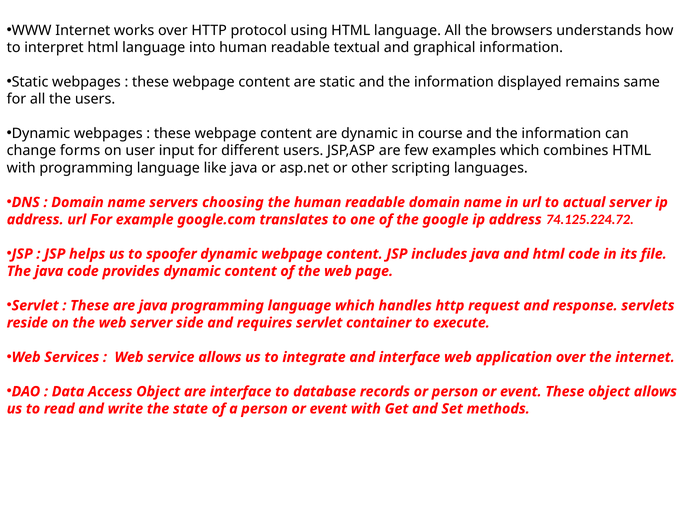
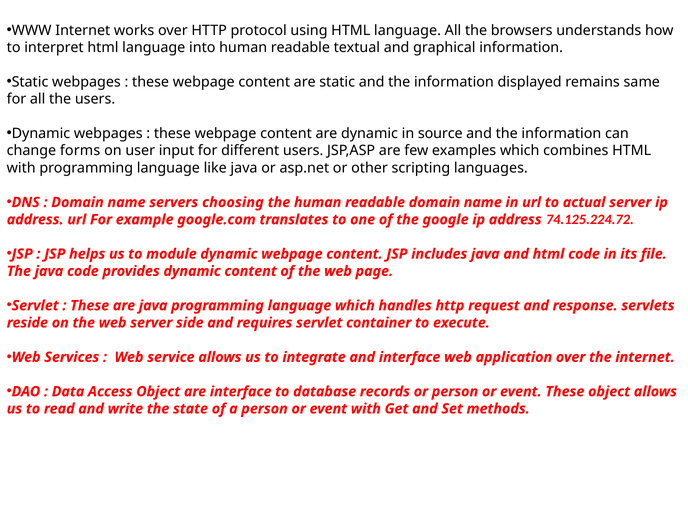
course: course -> source (440, 134)
spoofer: spoofer -> module (171, 254)
